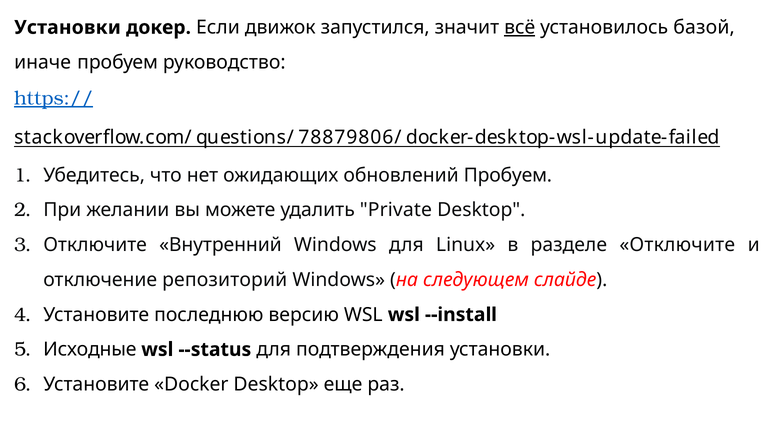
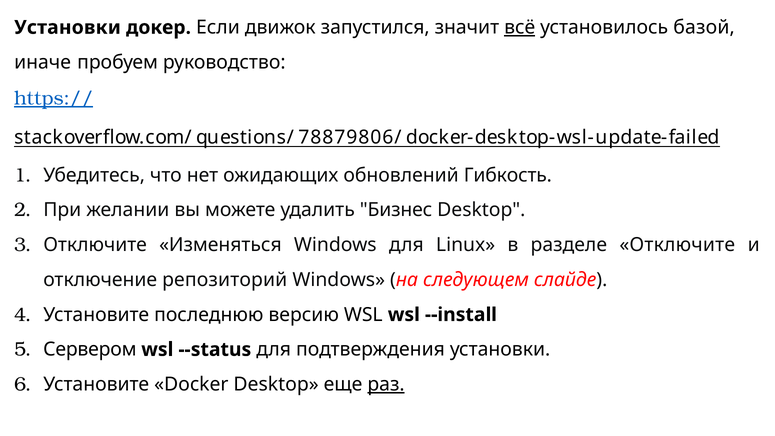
обновлений Пробуем: Пробуем -> Гибкость (508, 175)
Private: Private -> Бизнес (396, 210)
Внутренний: Внутренний -> Изменяться (220, 245)
Исходные: Исходные -> Сервером (90, 349)
раз underline: none -> present (386, 384)
